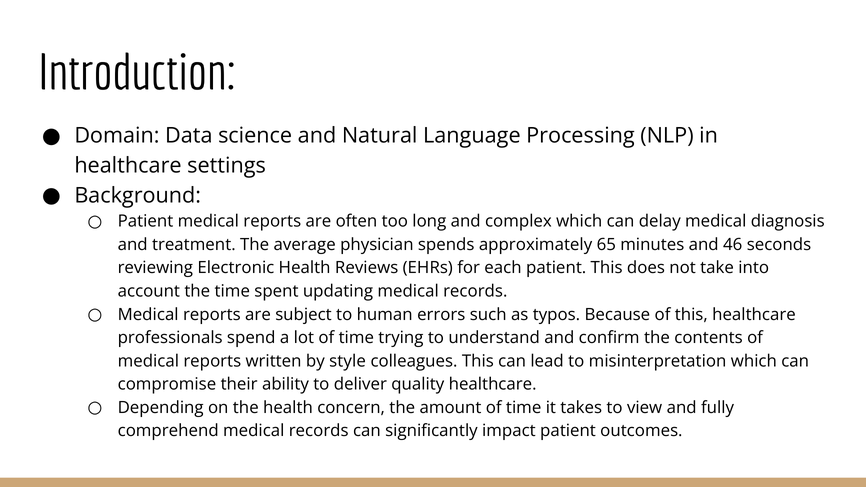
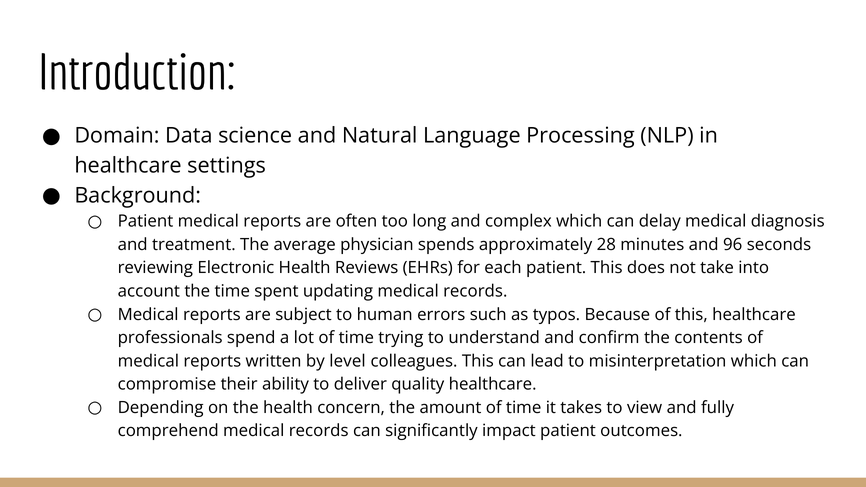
65: 65 -> 28 (606, 245)
46: 46 -> 96 (733, 245)
style: style -> level (348, 361)
